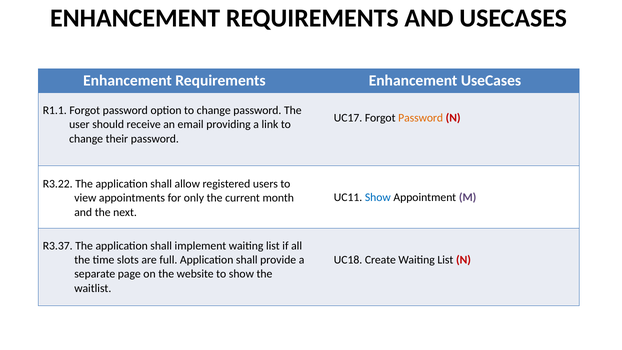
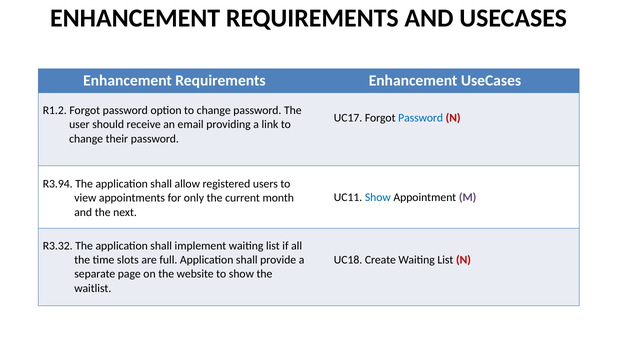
R1.1: R1.1 -> R1.2 (55, 110)
Password colour: orange -> blue (421, 118)
R3.22: R3.22 -> R3.94 (58, 184)
R3.37: R3.37 -> R3.32 (58, 246)
